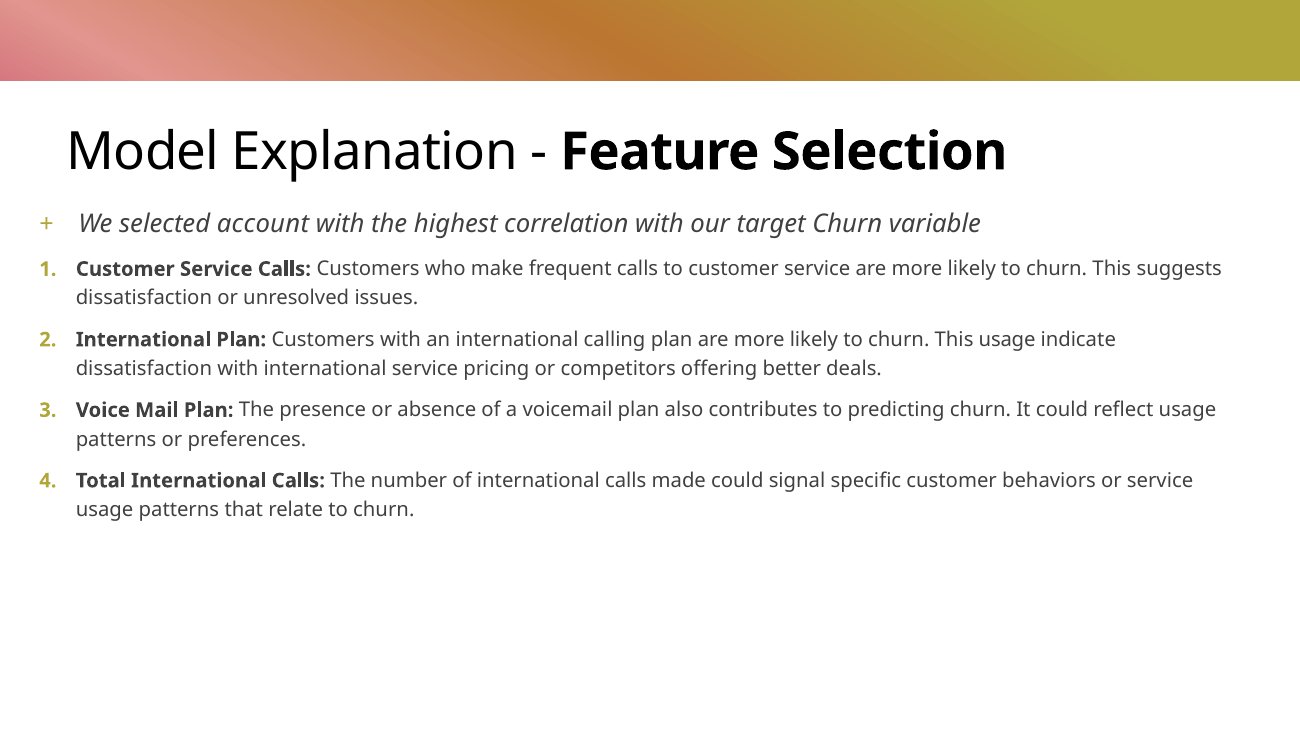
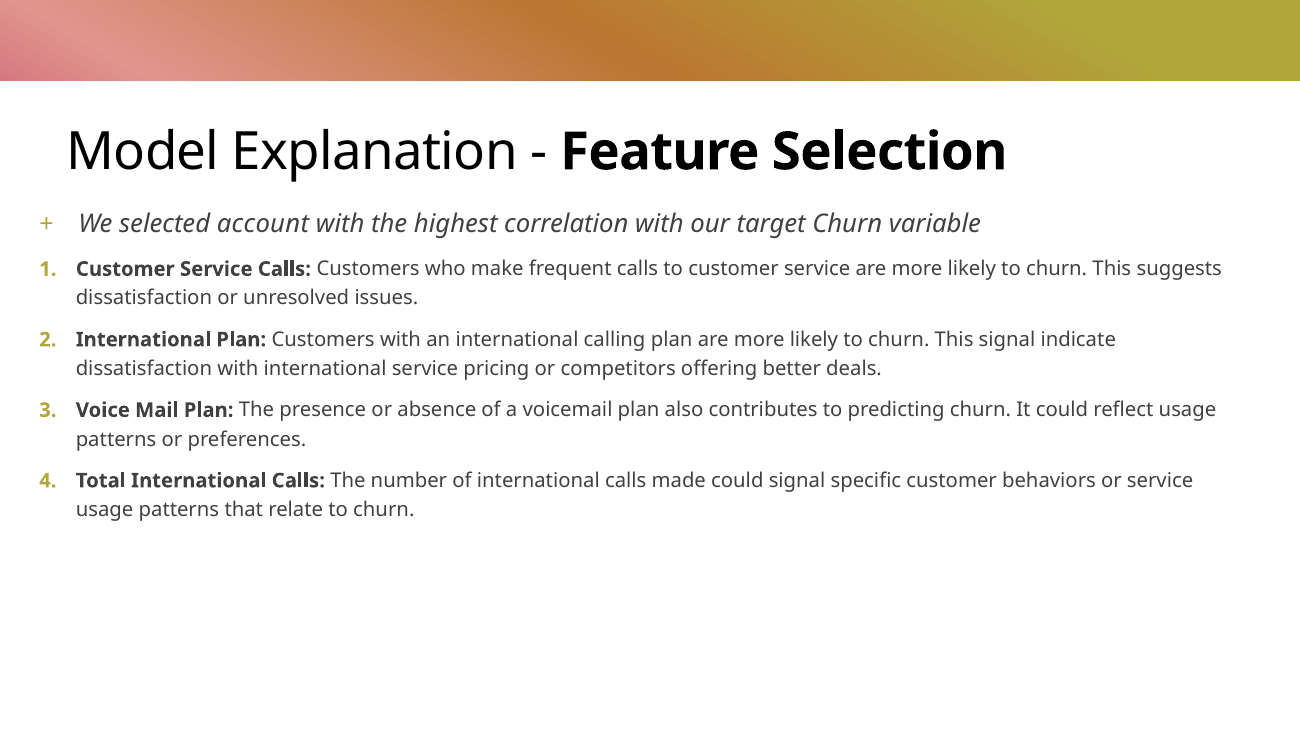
This usage: usage -> signal (1007, 340)
